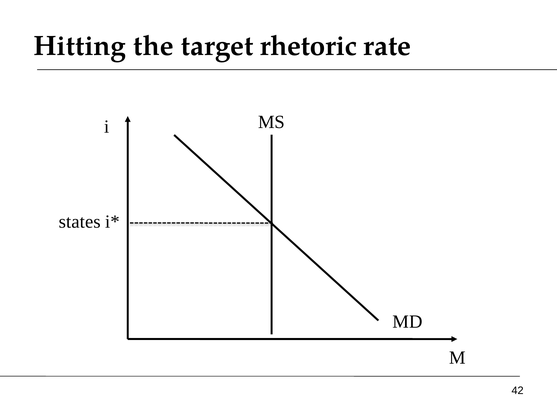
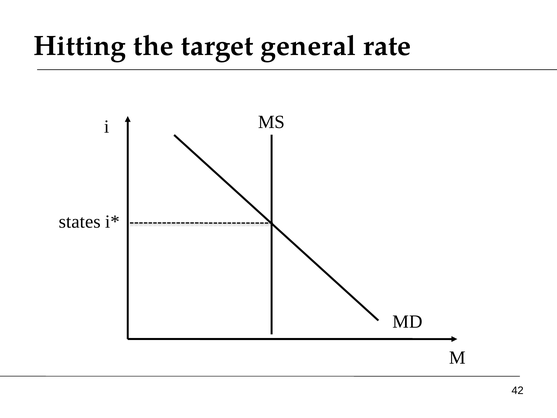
rhetoric: rhetoric -> general (308, 46)
